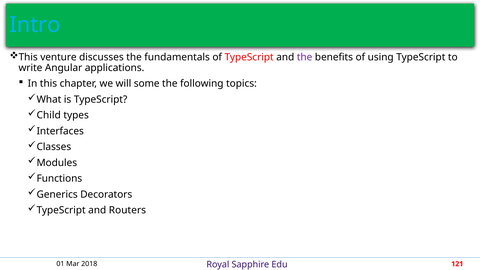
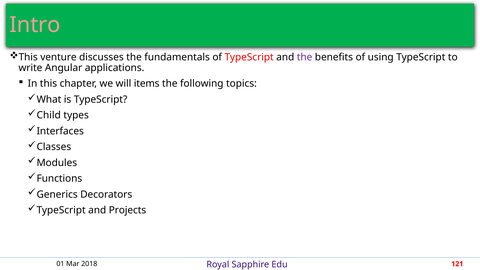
Intro colour: light blue -> pink (35, 25)
some: some -> items (147, 84)
Routers: Routers -> Projects (127, 210)
